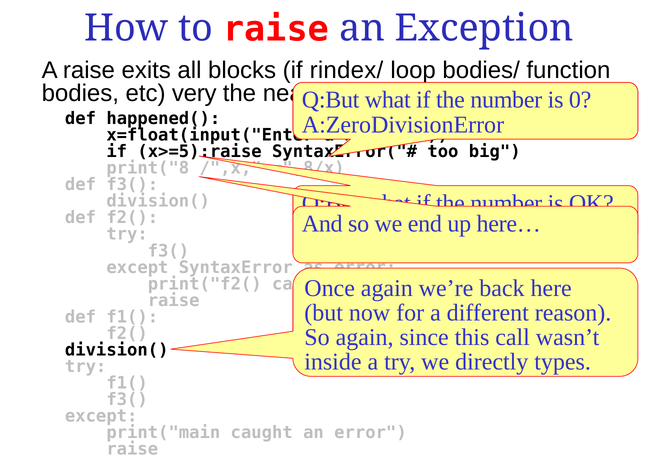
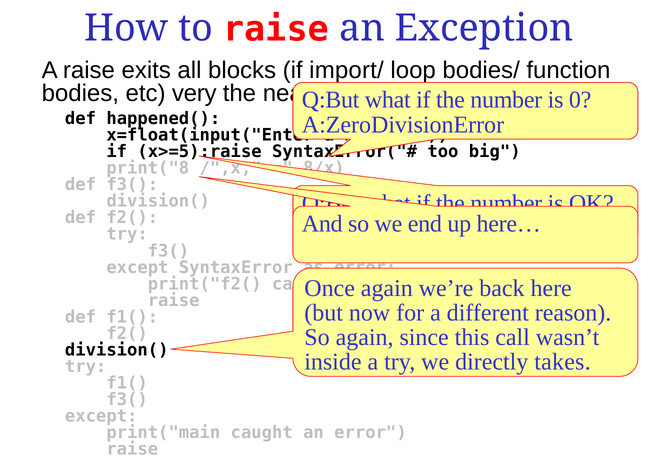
rindex/: rindex/ -> import/ (346, 70)
types: types -> takes (562, 361)
